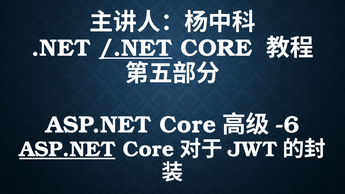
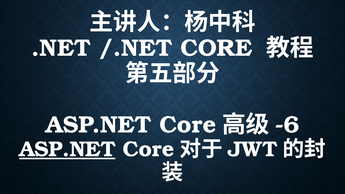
/.NET underline: present -> none (136, 48)
